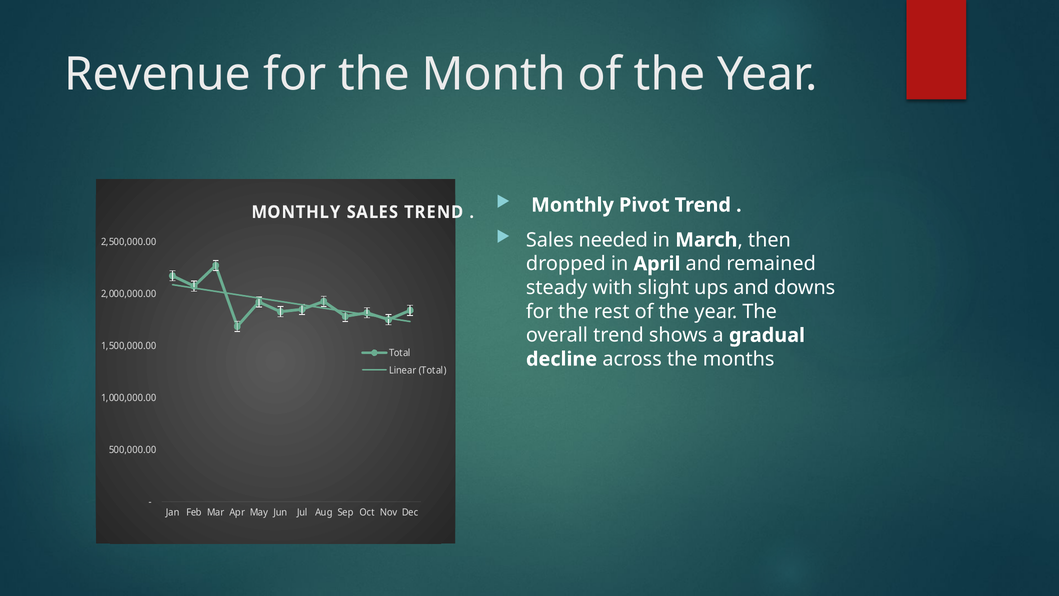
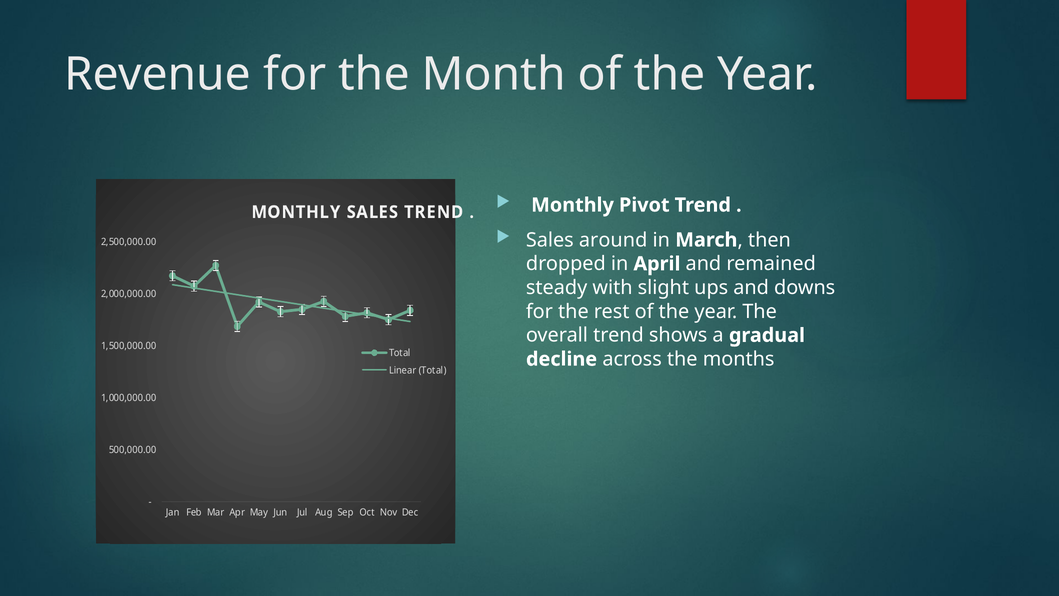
needed: needed -> around (613, 240)
